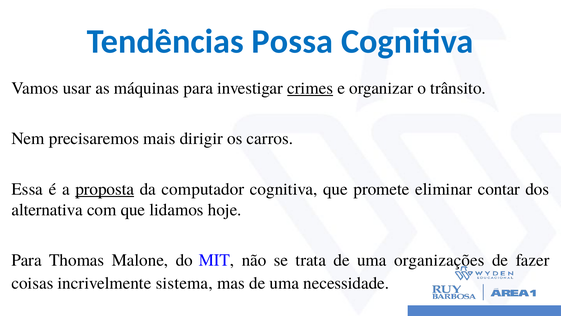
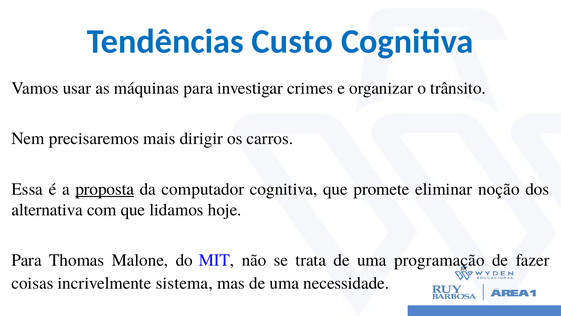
Possa: Possa -> Custo (292, 41)
crimes underline: present -> none (310, 88)
contar: contar -> noção (499, 189)
organizações: organizações -> programação (439, 260)
